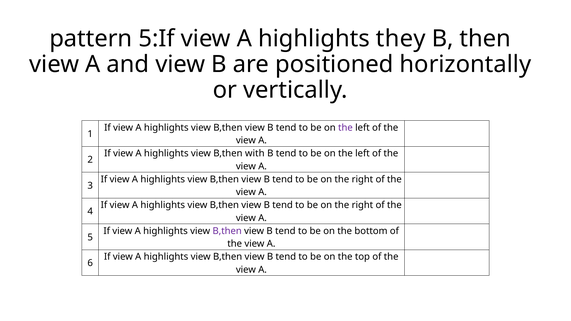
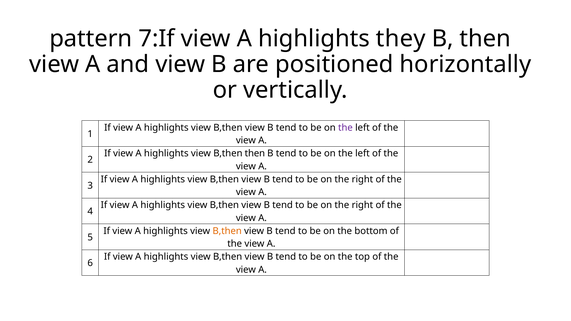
5:If: 5:If -> 7:If (157, 39)
B,then with: with -> then (255, 153)
B,then colour: purple -> orange (227, 231)
